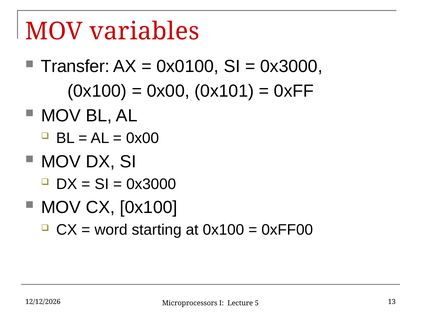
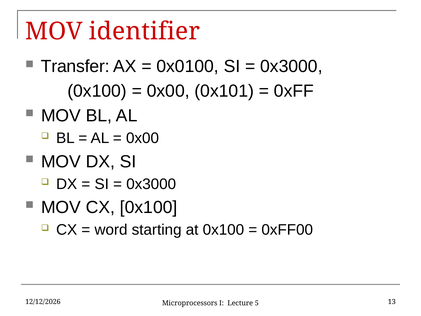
variables: variables -> identifier (145, 31)
